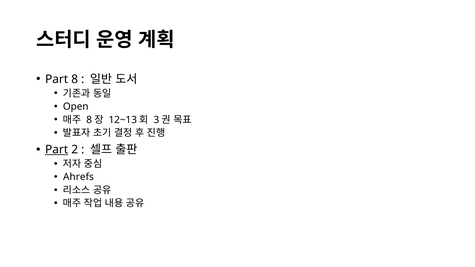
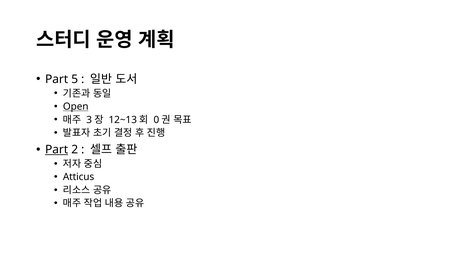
Part 8: 8 -> 5 (75, 79)
Open underline: none -> present (76, 107)
8: 8 -> 3 (89, 120)
3: 3 -> 0 (156, 120)
Ahrefs: Ahrefs -> Atticus (79, 177)
